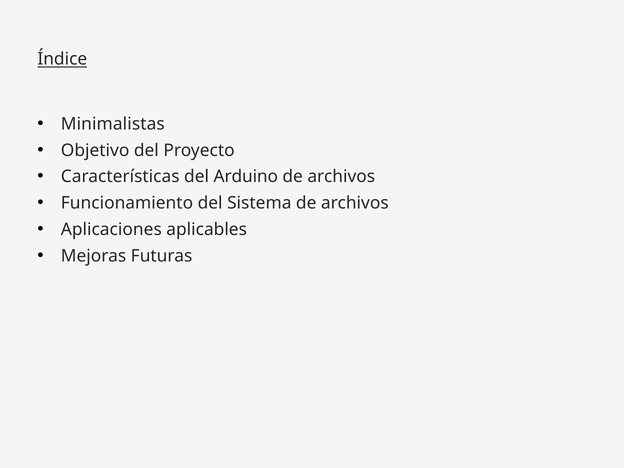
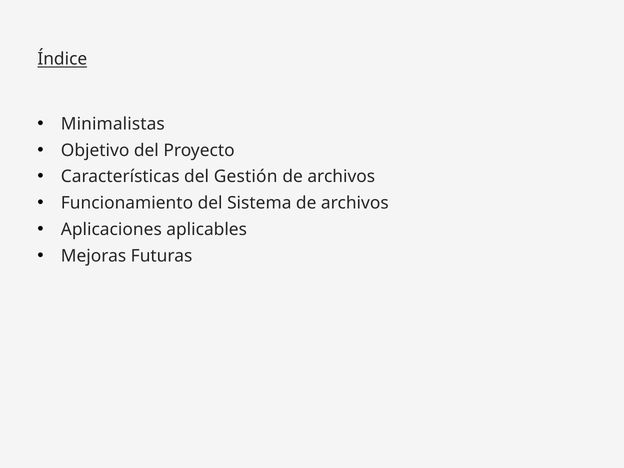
Arduino: Arduino -> Gestión (246, 177)
